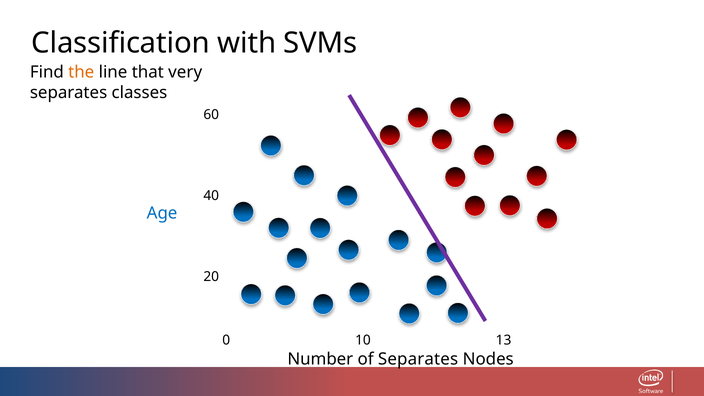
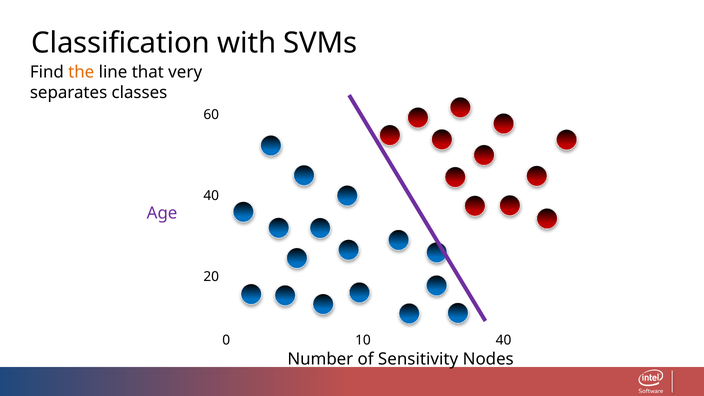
Age colour: blue -> purple (162, 213)
10 13: 13 -> 40 (504, 340)
of Separates: Separates -> Sensitivity (418, 359)
